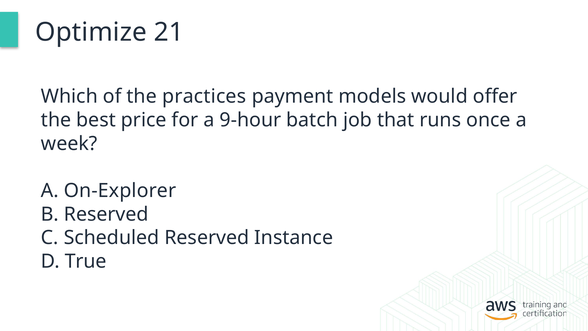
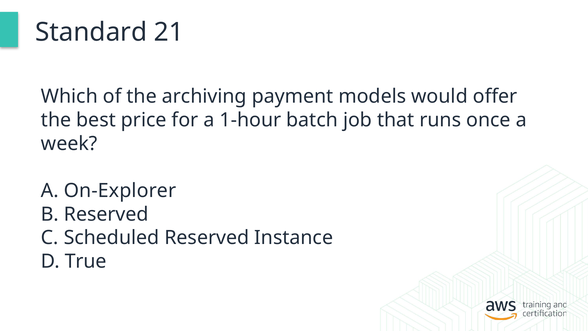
Optimize: Optimize -> Standard (91, 32)
practices: practices -> archiving (204, 96)
9-hour: 9-hour -> 1-hour (250, 120)
